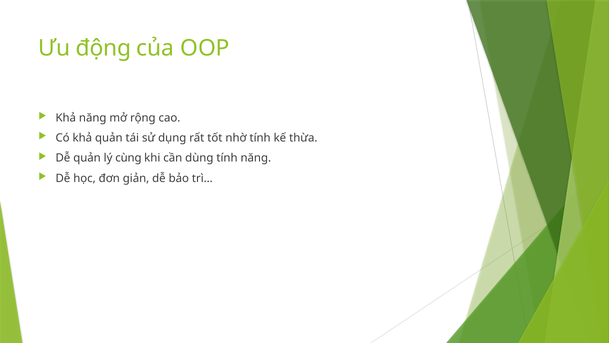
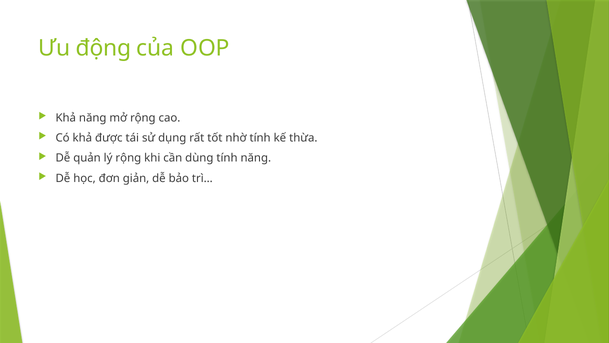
khả quản: quản -> được (109, 138)
lý cùng: cùng -> rộng (128, 158)
